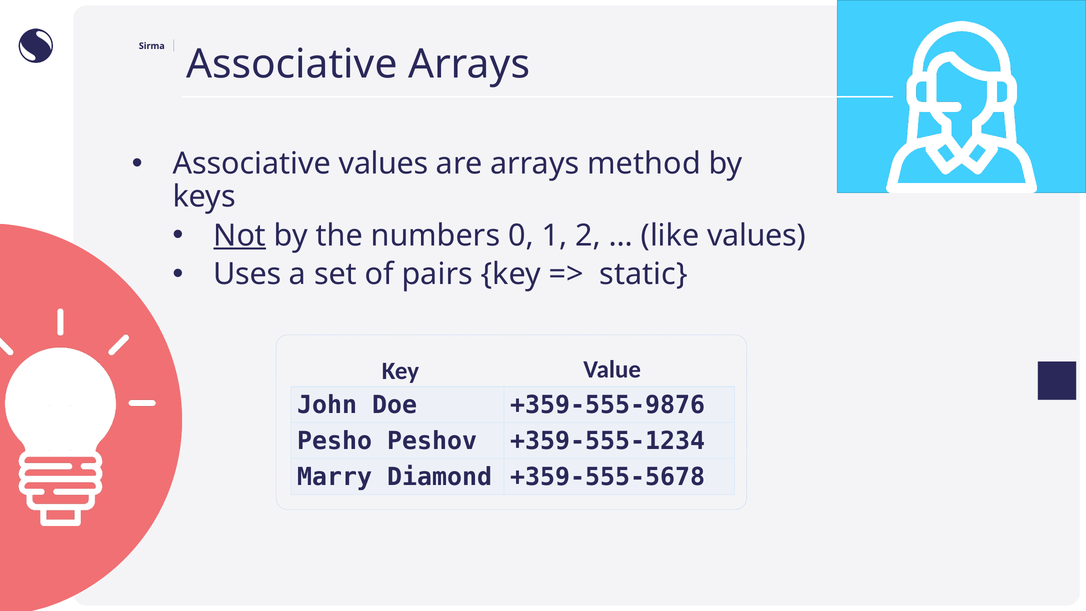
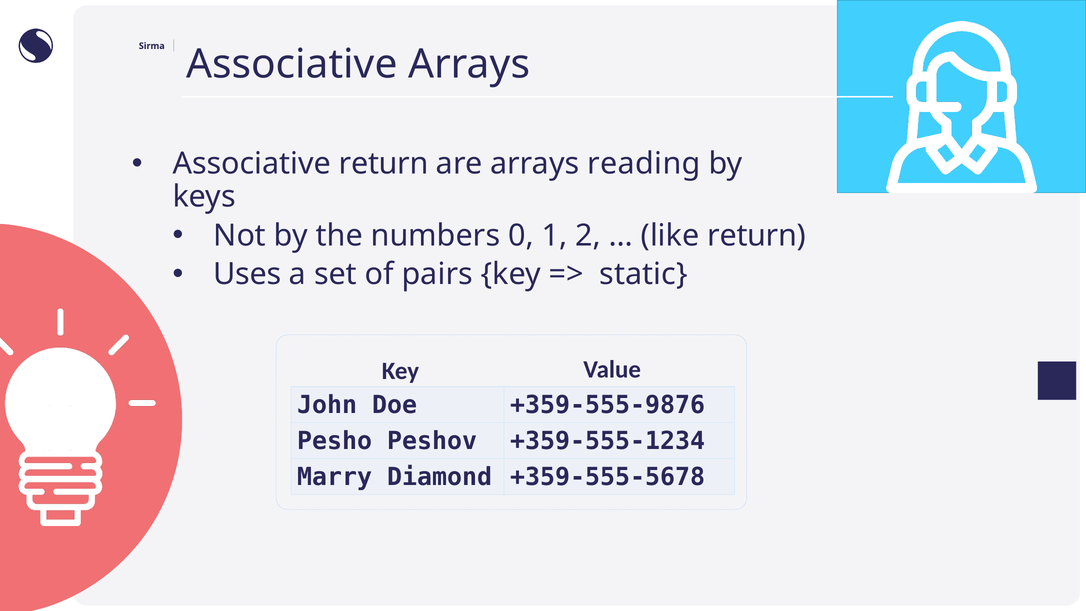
Associative values: values -> return (384, 164)
method: method -> reading (644, 164)
Not underline: present -> none (240, 235)
like values: values -> return (757, 235)
